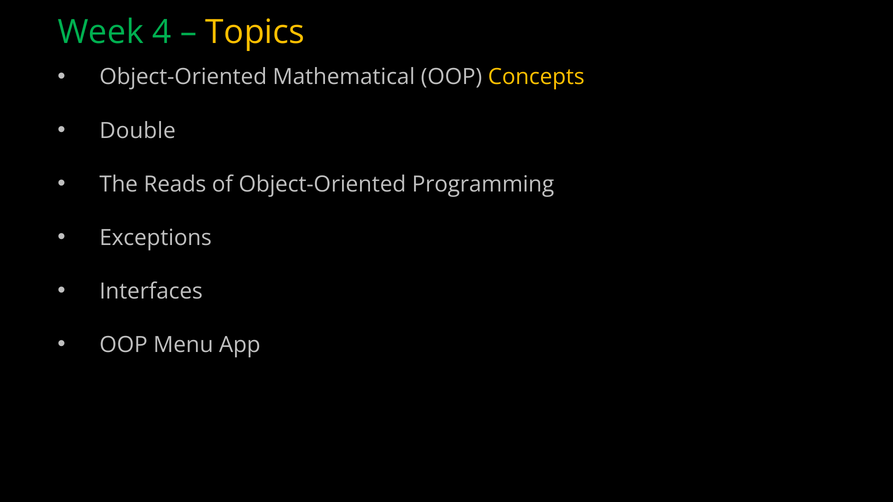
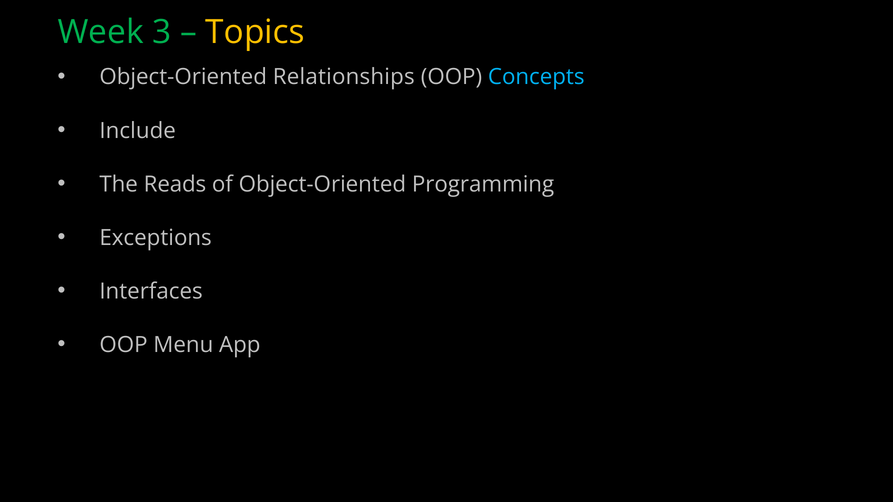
4: 4 -> 3 (162, 32)
Mathematical: Mathematical -> Relationships (344, 77)
Concepts colour: yellow -> light blue (536, 77)
Double: Double -> Include (138, 131)
